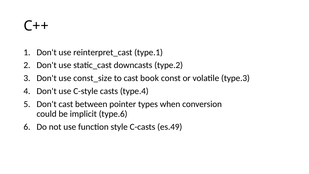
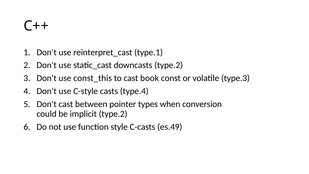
const_size: const_size -> const_this (93, 78)
implicit type.6: type.6 -> type.2 (113, 114)
